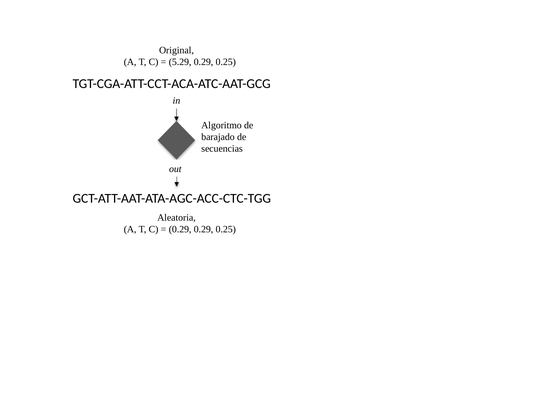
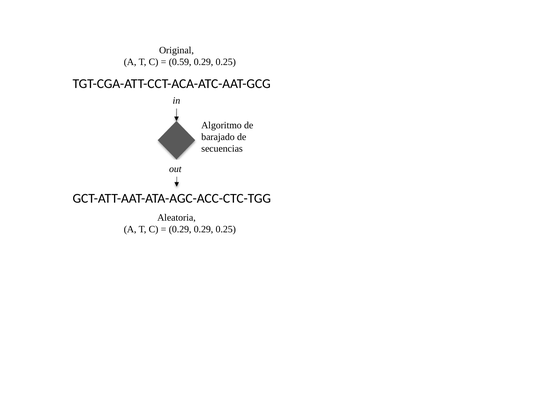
5.29: 5.29 -> 0.59 (180, 62)
